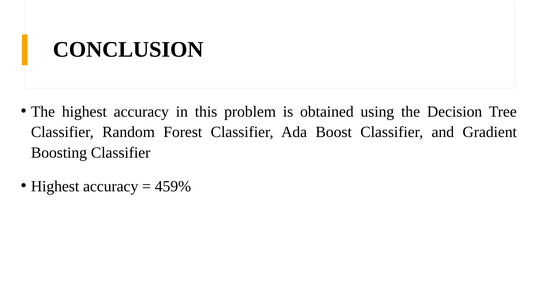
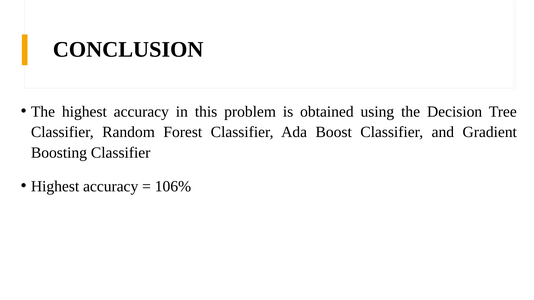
459%: 459% -> 106% (173, 186)
